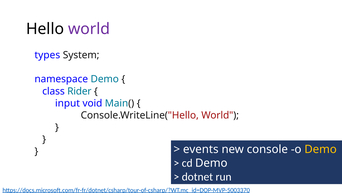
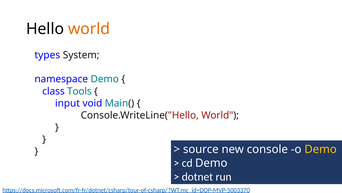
world colour: purple -> orange (89, 29)
Rider: Rider -> Tools (79, 91)
events: events -> source (201, 149)
